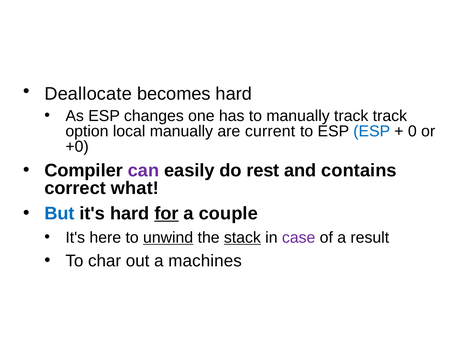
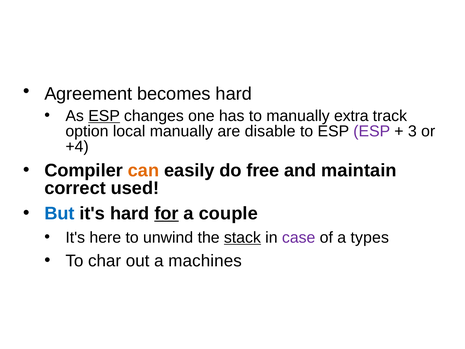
Deallocate: Deallocate -> Agreement (88, 94)
ESP underline: none -> present (104, 116)
manually track: track -> extra (351, 116)
current: current -> disable (270, 131)
ESP colour: blue -> purple (372, 131)
0: 0 -> 3 (412, 131)
+0: +0 -> +4 (77, 147)
can colour: purple -> orange (143, 170)
rest: rest -> free (263, 170)
contains: contains -> maintain (359, 170)
what: what -> used (135, 188)
unwind underline: present -> none (168, 237)
result: result -> types (370, 237)
